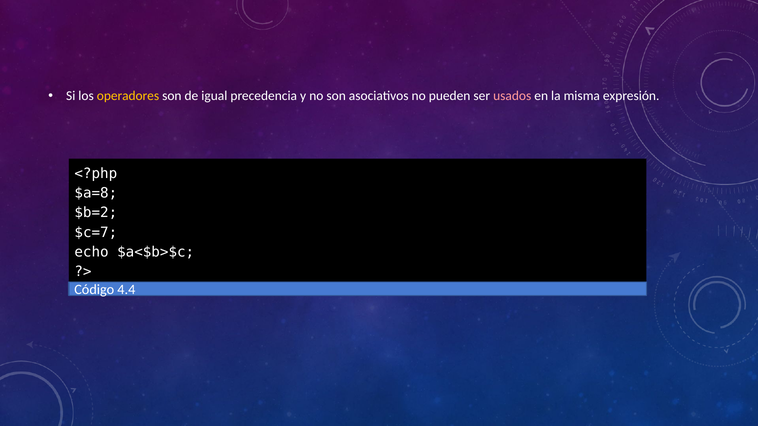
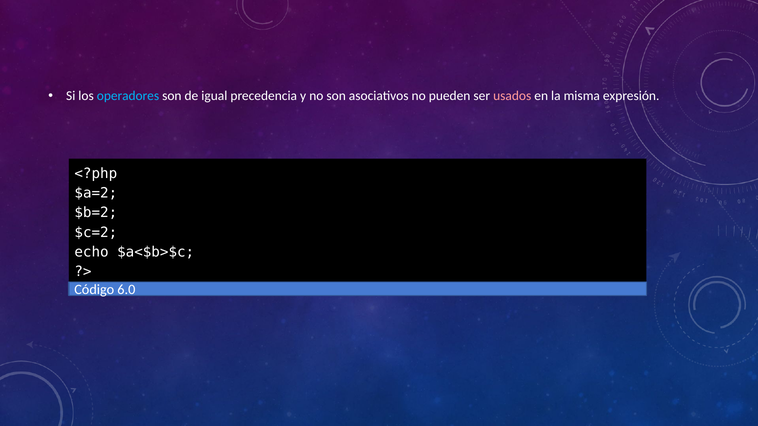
operadores colour: yellow -> light blue (128, 96)
$a=8: $a=8 -> $a=2 (96, 193)
$c=7: $c=7 -> $c=2 (96, 233)
4.4: 4.4 -> 6.0 (126, 290)
